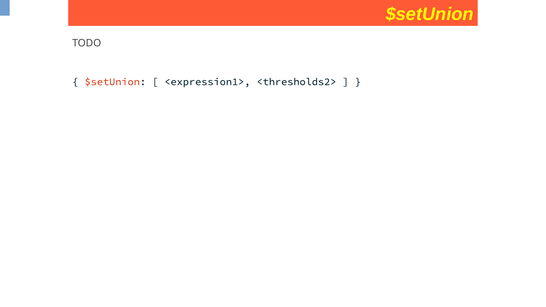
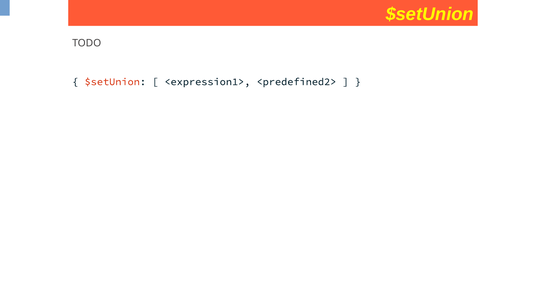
<thresholds2>: <thresholds2> -> <predefined2> (296, 82)
